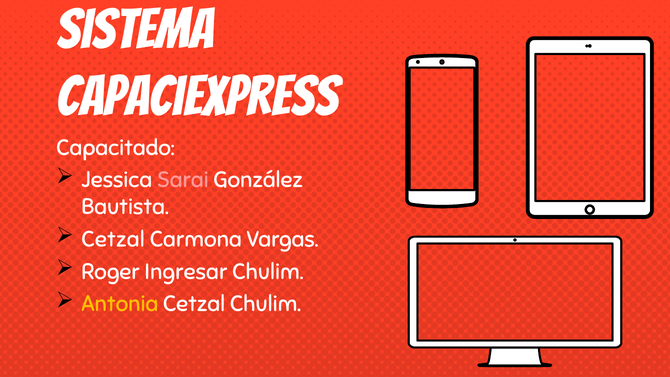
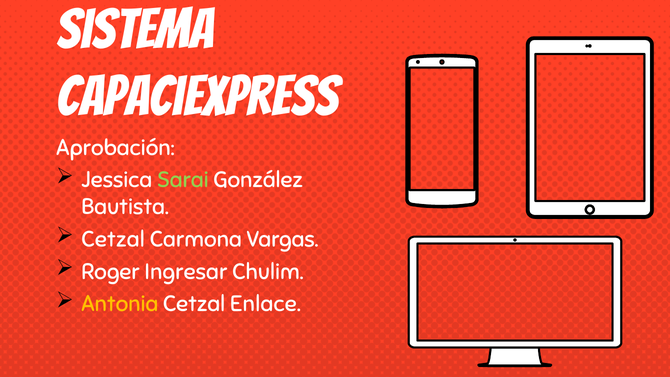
Capacitado: Capacitado -> Aprobación (115, 148)
Sarai colour: pink -> light green (183, 180)
Cetzal Chulim: Chulim -> Enlace (265, 304)
